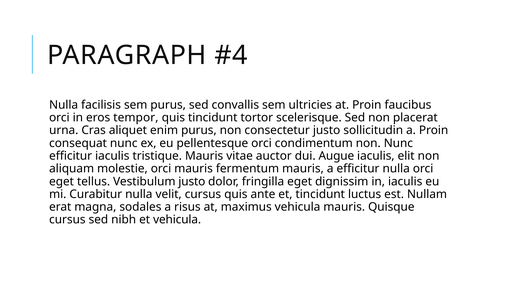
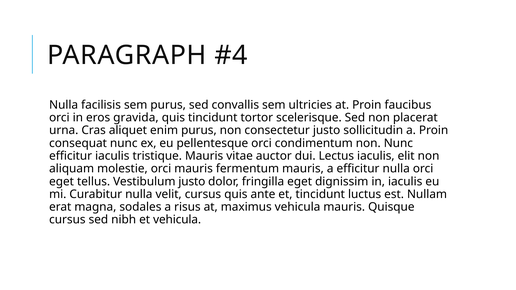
tempor: tempor -> gravida (136, 118)
Augue: Augue -> Lectus (336, 156)
